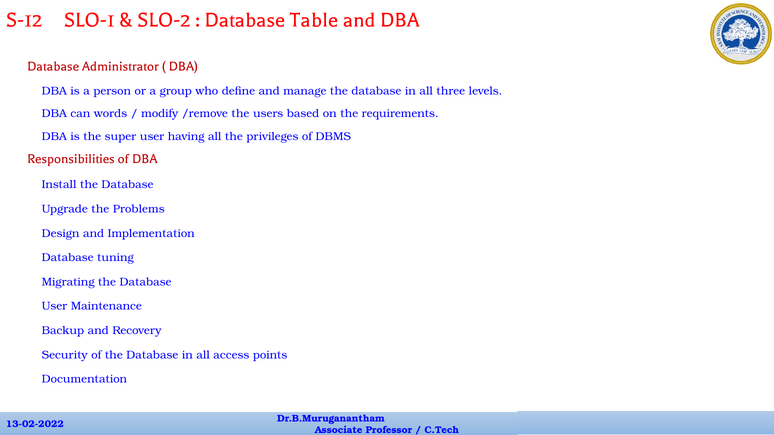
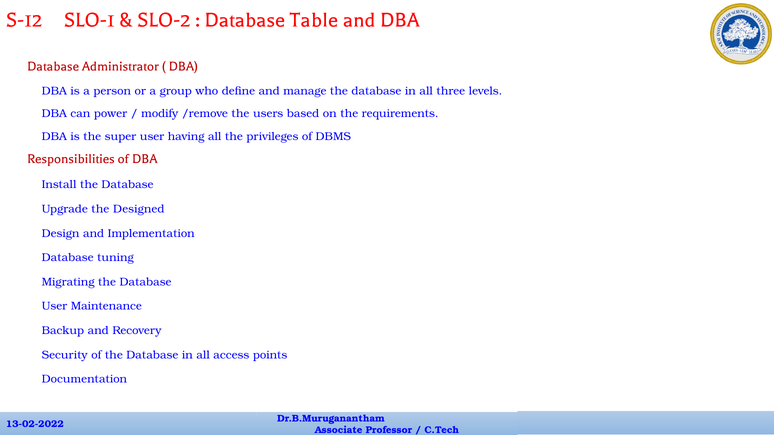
words: words -> power (111, 114)
Problems: Problems -> Designed (139, 209)
